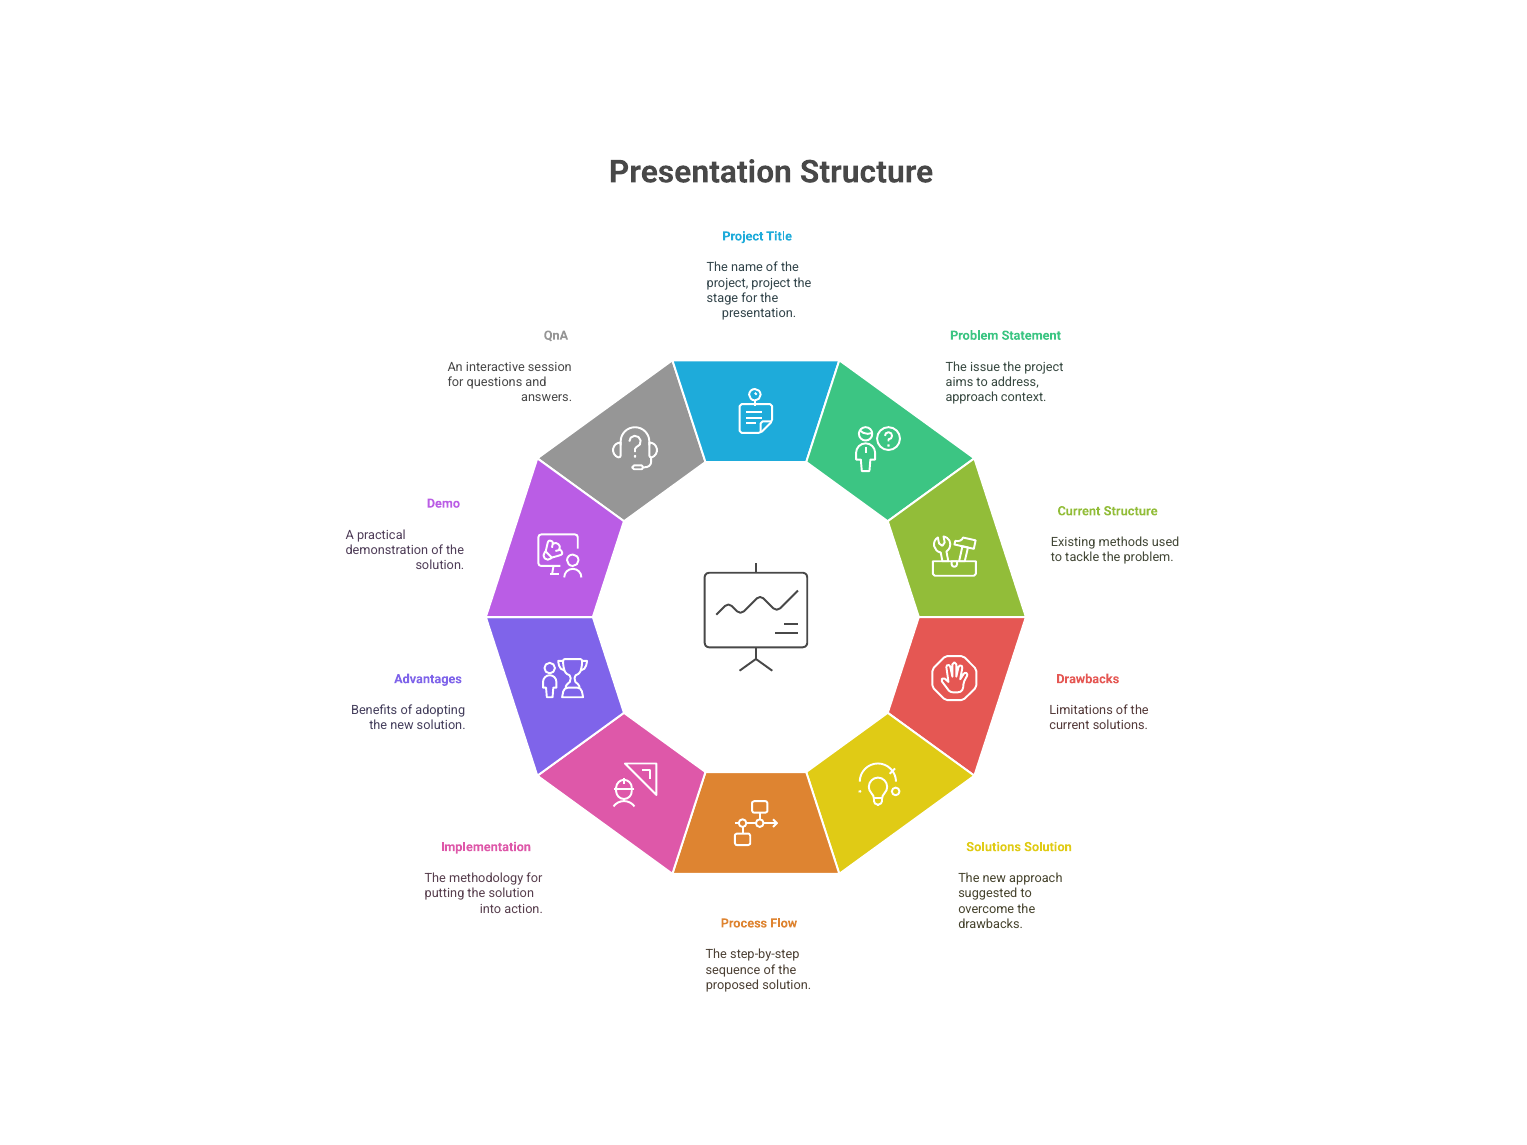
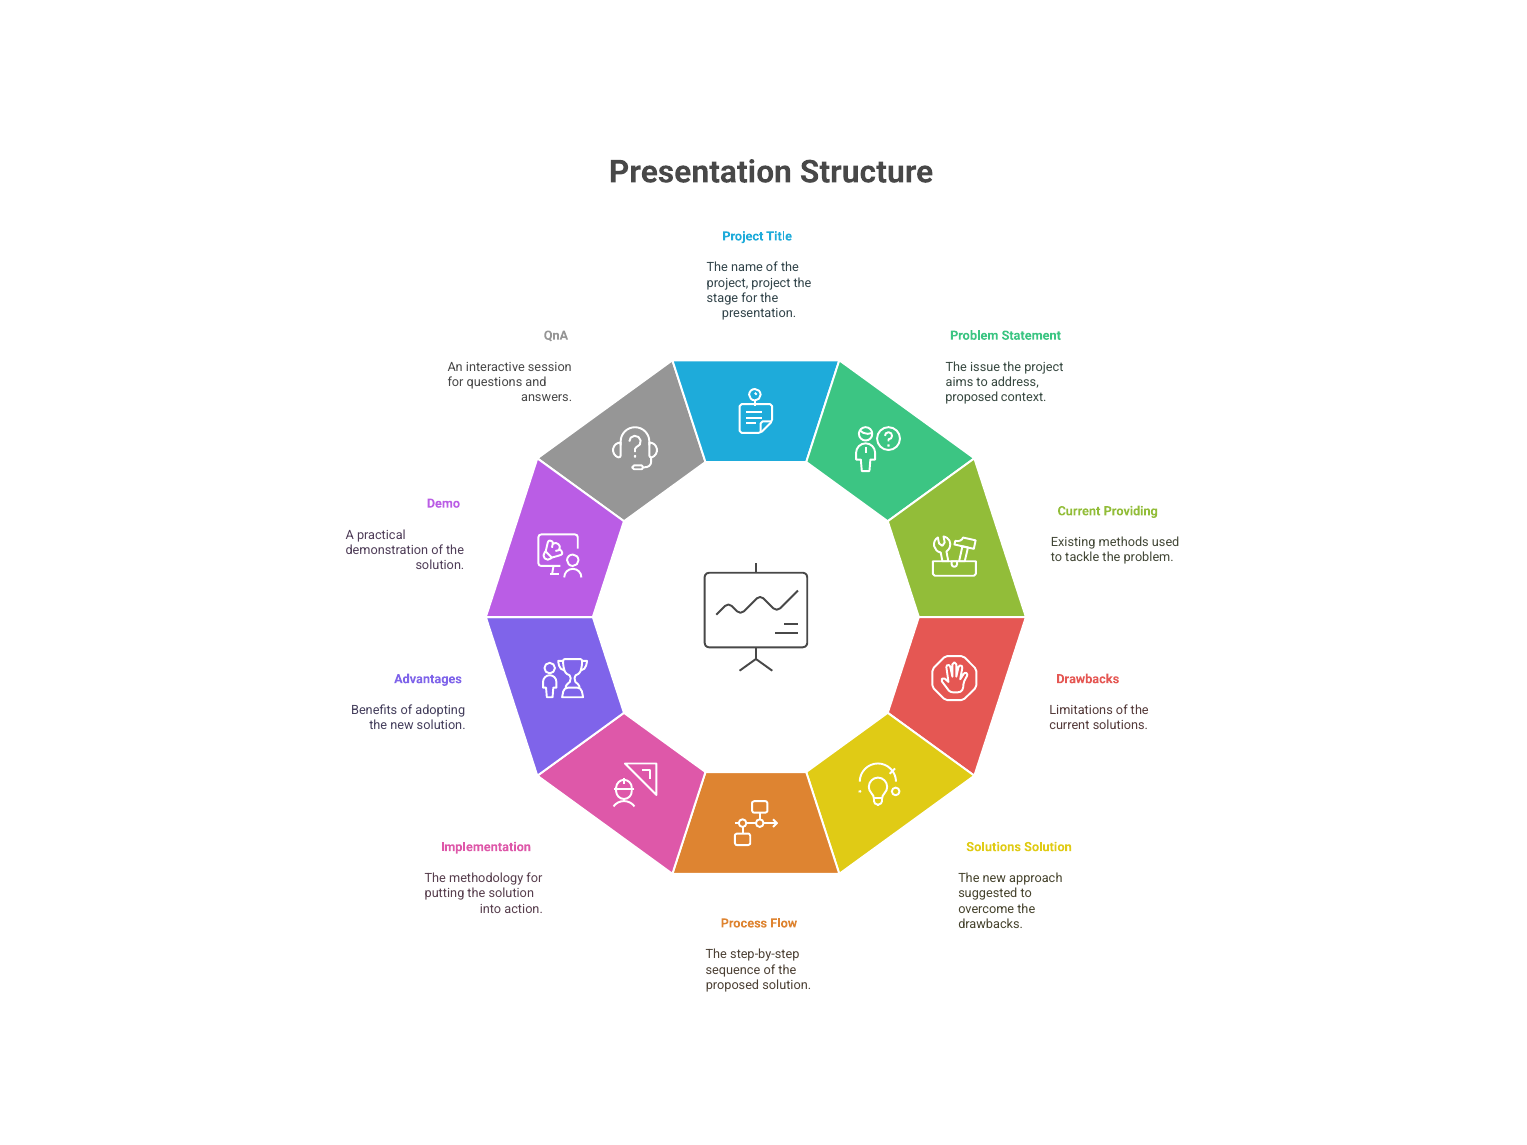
approach: approach -> proposed (972, 398)
Current Structure: Structure -> Providing (1131, 511)
